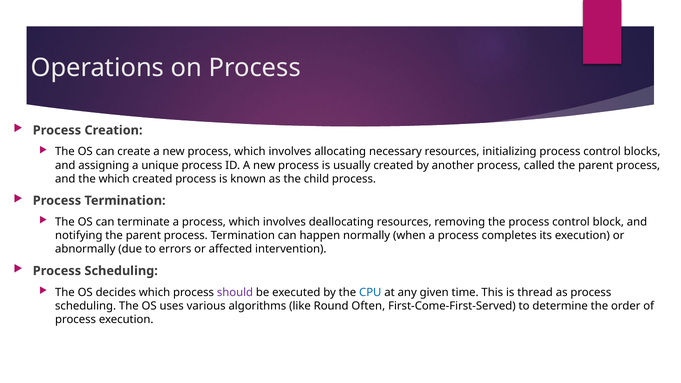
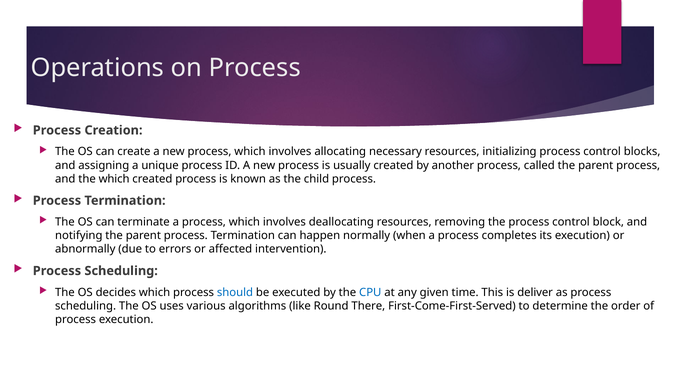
should colour: purple -> blue (235, 292)
thread: thread -> deliver (535, 292)
Often: Often -> There (368, 306)
